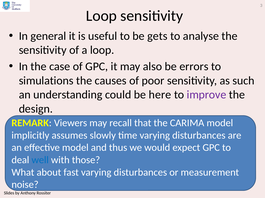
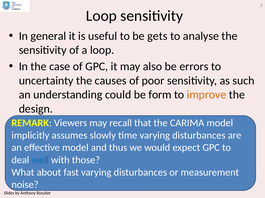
simulations: simulations -> uncertainty (46, 81)
here: here -> form (160, 95)
improve colour: purple -> orange (207, 95)
